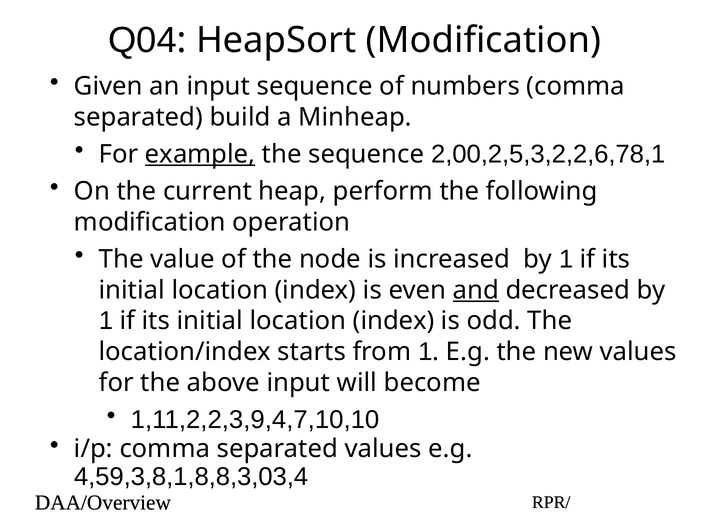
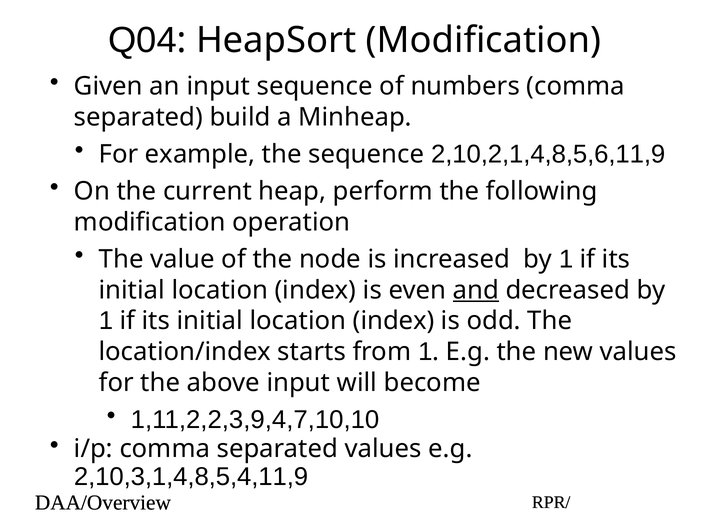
example underline: present -> none (200, 154)
2,00,2,5,3,2,2,6,78,1: 2,00,2,5,3,2,2,6,78,1 -> 2,10,2,1,4,8,5,6,11,9 (548, 154)
4,59,3,8,1,8,8,3,03,4: 4,59,3,8,1,8,8,3,03,4 -> 2,10,3,1,4,8,5,4,11,9 (191, 477)
